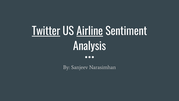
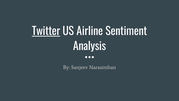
Airline underline: present -> none (90, 31)
